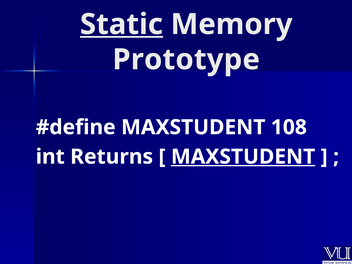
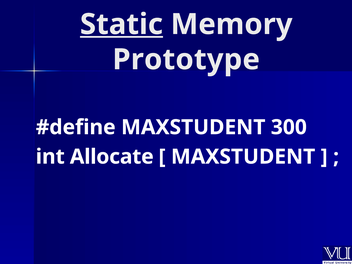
108: 108 -> 300 (289, 127)
Returns: Returns -> Allocate (112, 157)
MAXSTUDENT underline: present -> none (243, 157)
